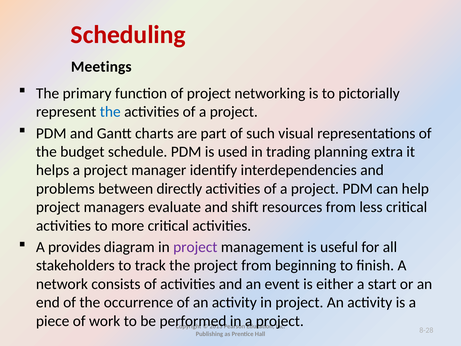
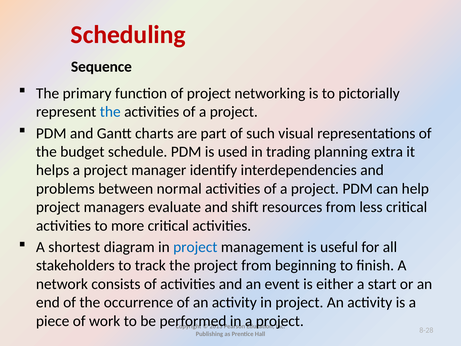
Meetings: Meetings -> Sequence (101, 67)
directly: directly -> normal (179, 189)
provides: provides -> shortest (74, 247)
project colour: purple -> blue (195, 247)
